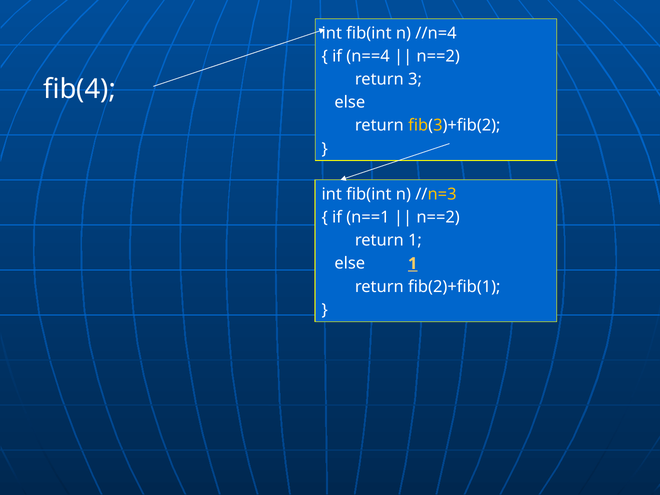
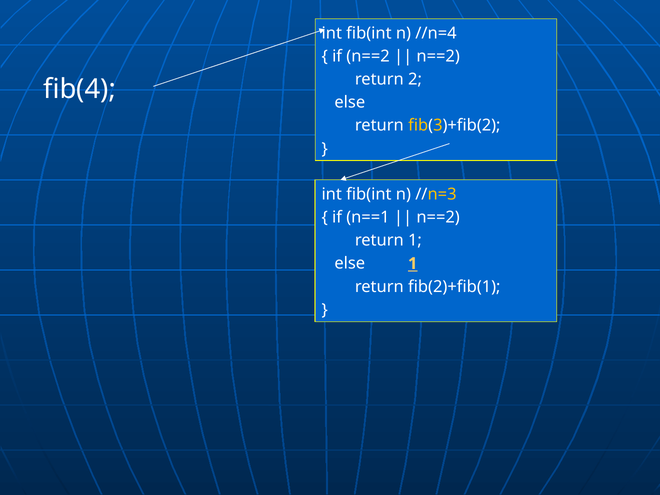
if n==4: n==4 -> n==2 (368, 56)
3: 3 -> 2 (415, 79)
